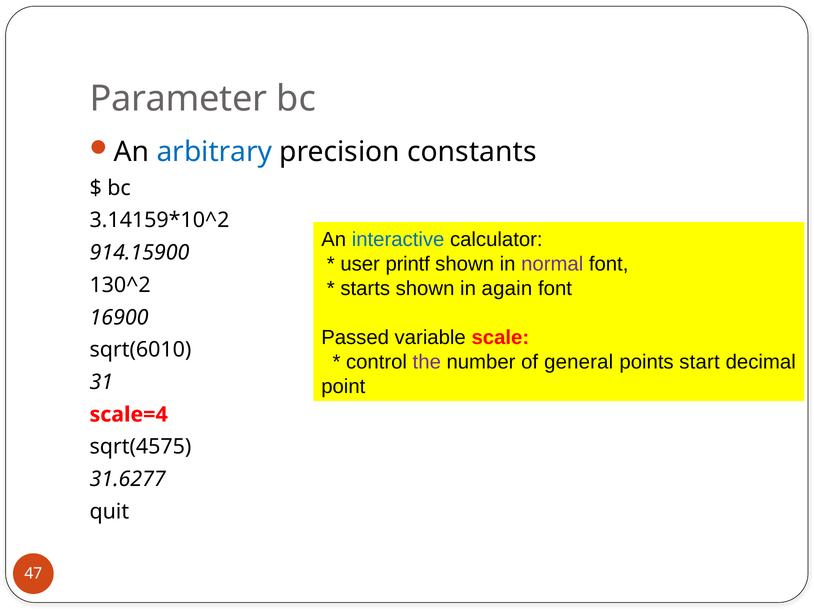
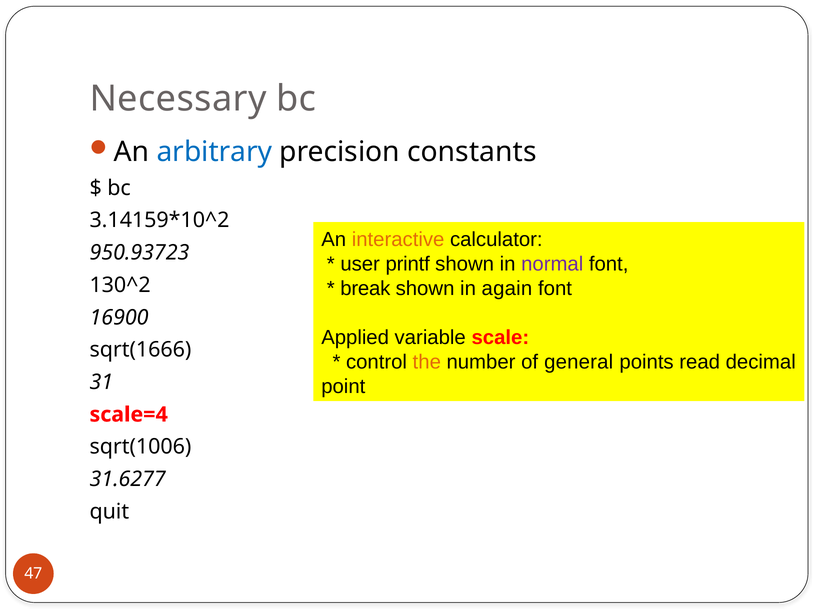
Parameter: Parameter -> Necessary (178, 99)
interactive colour: blue -> orange (398, 239)
914.15900: 914.15900 -> 950.93723 (139, 252)
starts: starts -> break (365, 288)
Passed: Passed -> Applied (355, 337)
sqrt(6010: sqrt(6010 -> sqrt(1666 (140, 350)
the colour: purple -> orange (427, 362)
start: start -> read (700, 362)
sqrt(4575: sqrt(4575 -> sqrt(1006 (140, 447)
